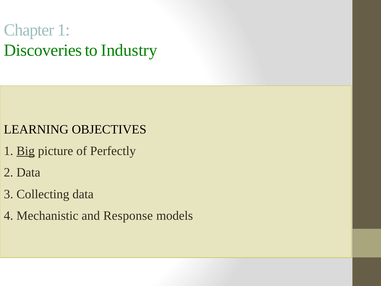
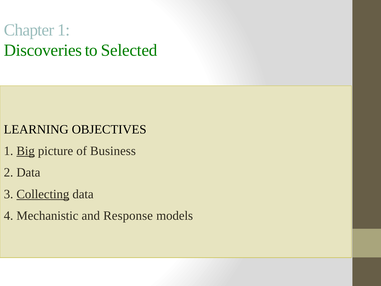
Industry: Industry -> Selected (129, 50)
Perfectly: Perfectly -> Business (113, 151)
Collecting underline: none -> present (43, 194)
